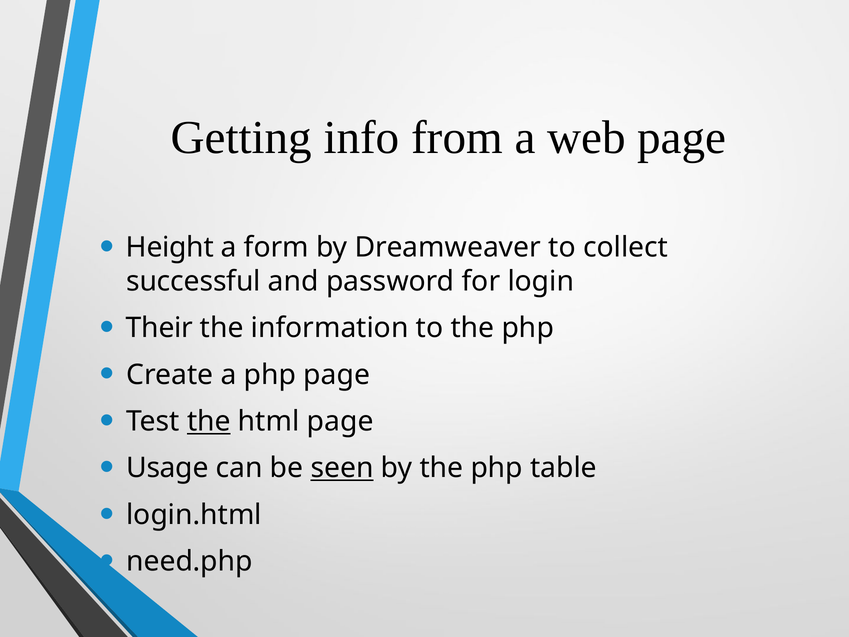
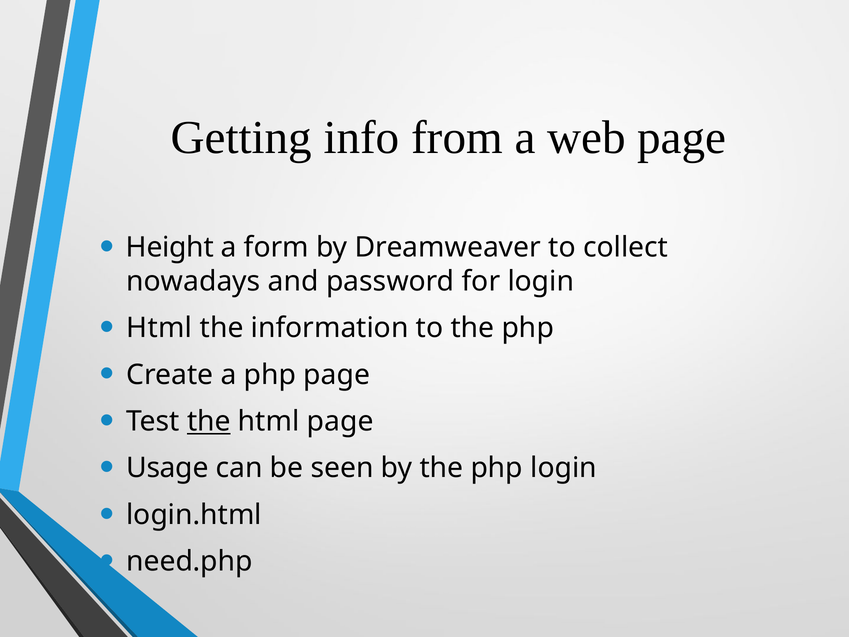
successful: successful -> nowadays (193, 281)
Their: Their -> Html (159, 328)
seen underline: present -> none (342, 468)
php table: table -> login (564, 468)
